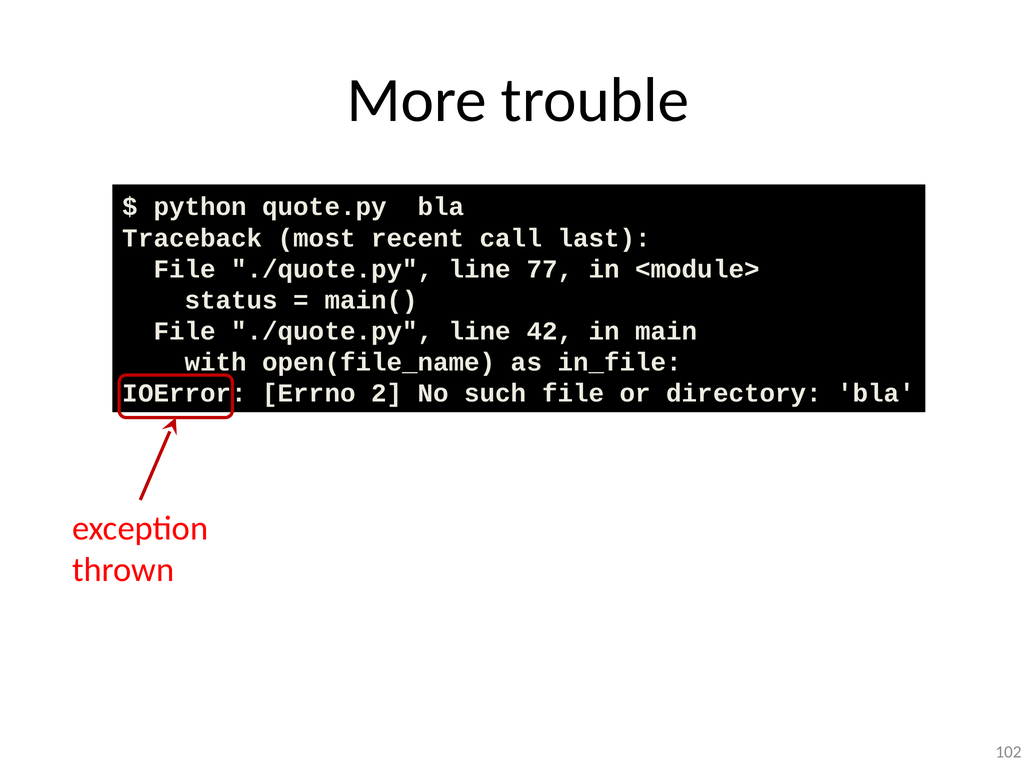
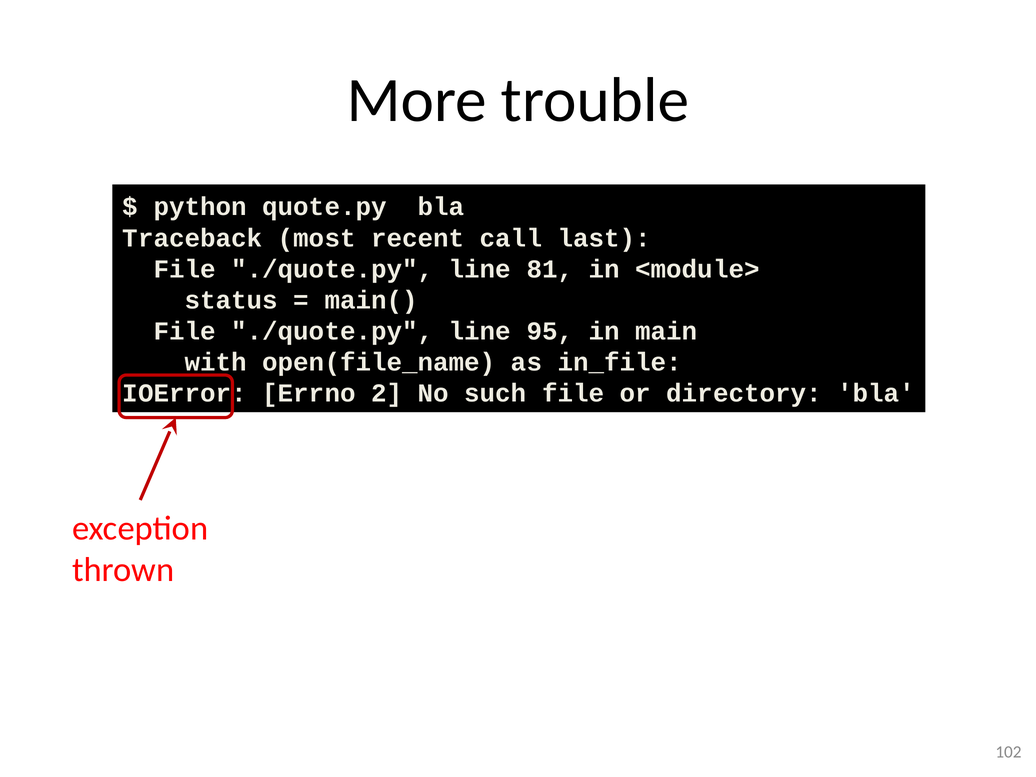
77: 77 -> 81 (550, 269)
42: 42 -> 95 (550, 331)
